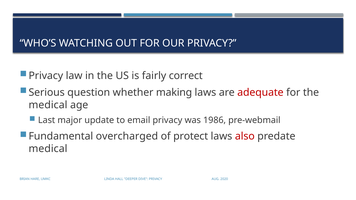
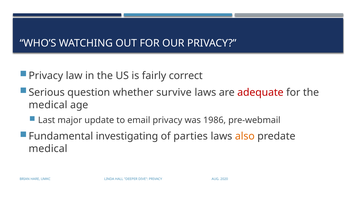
making: making -> survive (174, 93)
overcharged: overcharged -> investigating (127, 136)
protect: protect -> parties (191, 136)
also colour: red -> orange (245, 136)
